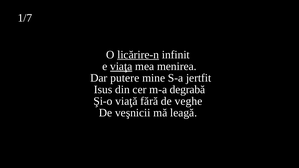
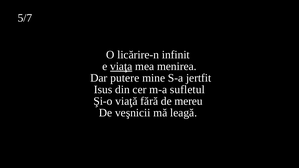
1/7: 1/7 -> 5/7 (25, 18)
licărire-n underline: present -> none (138, 55)
degrabă: degrabă -> sufletul (187, 90)
veghe: veghe -> mereu (189, 101)
